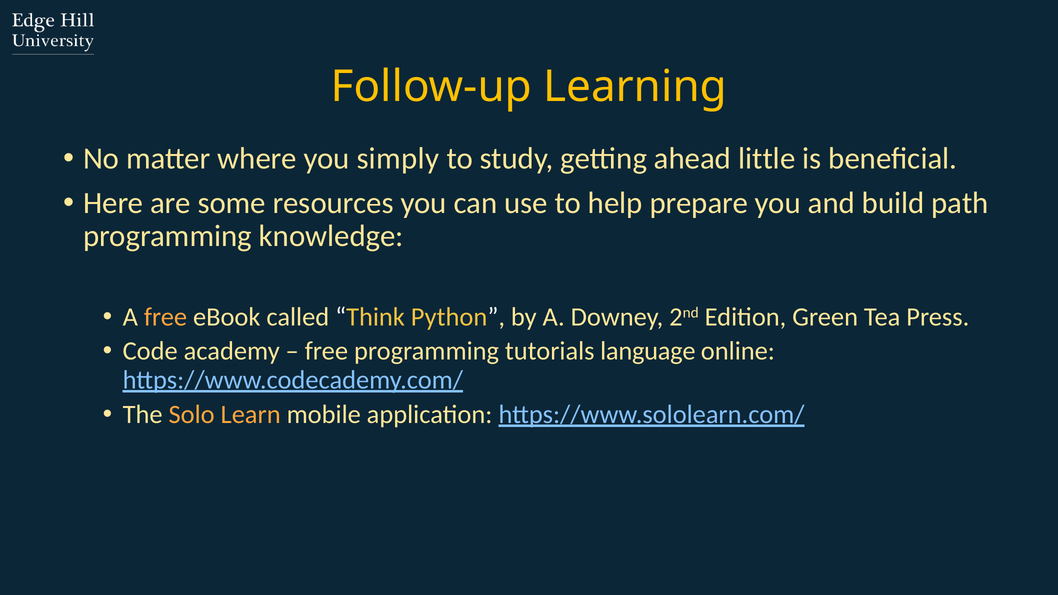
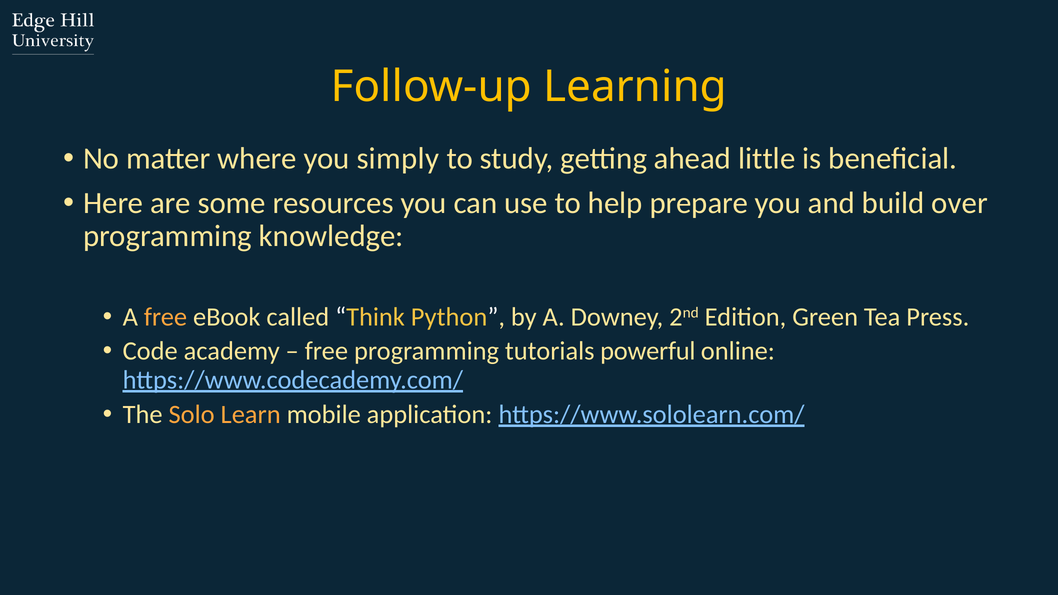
path: path -> over (960, 203)
language: language -> powerful (648, 351)
